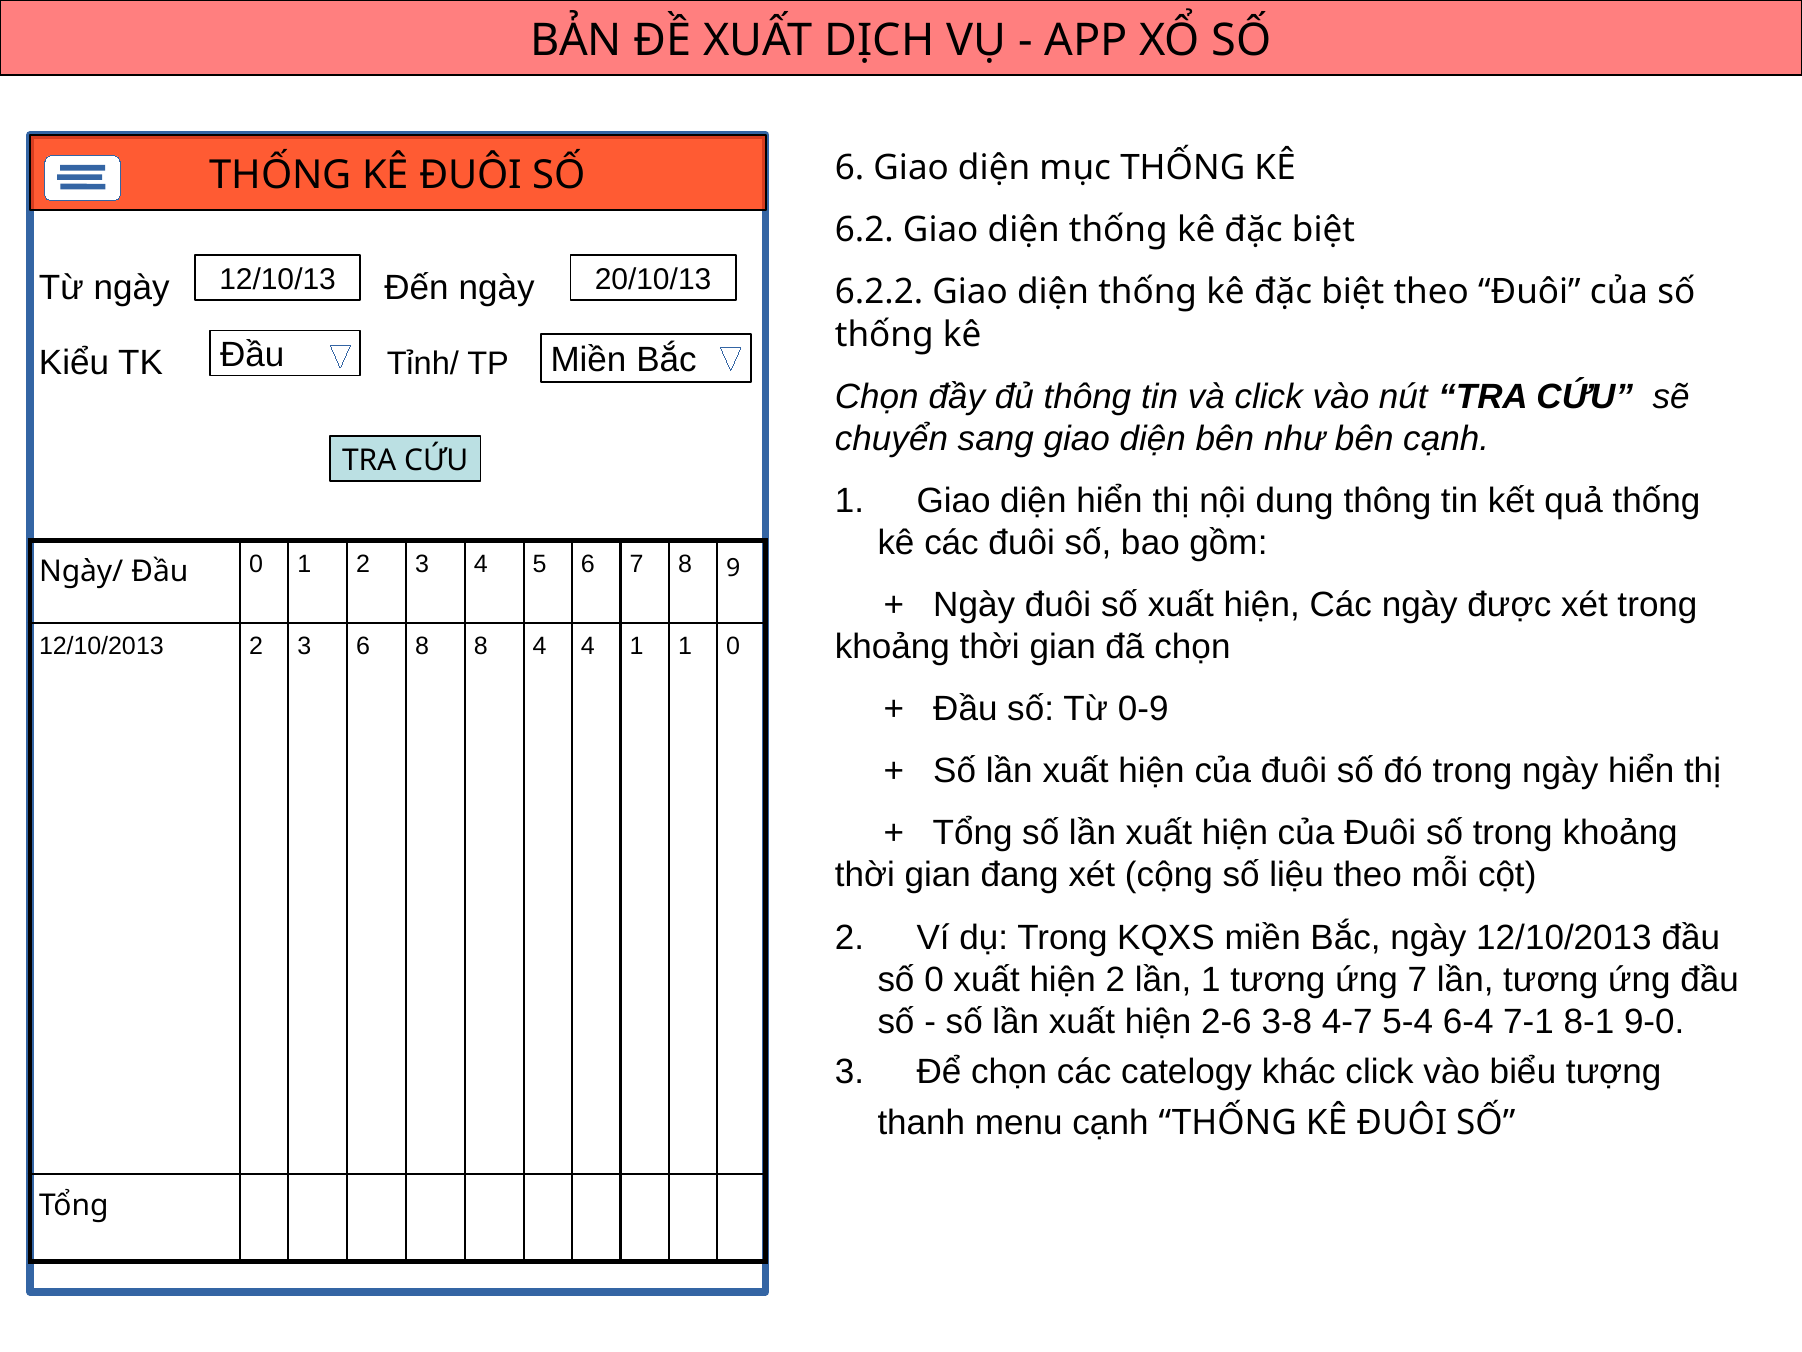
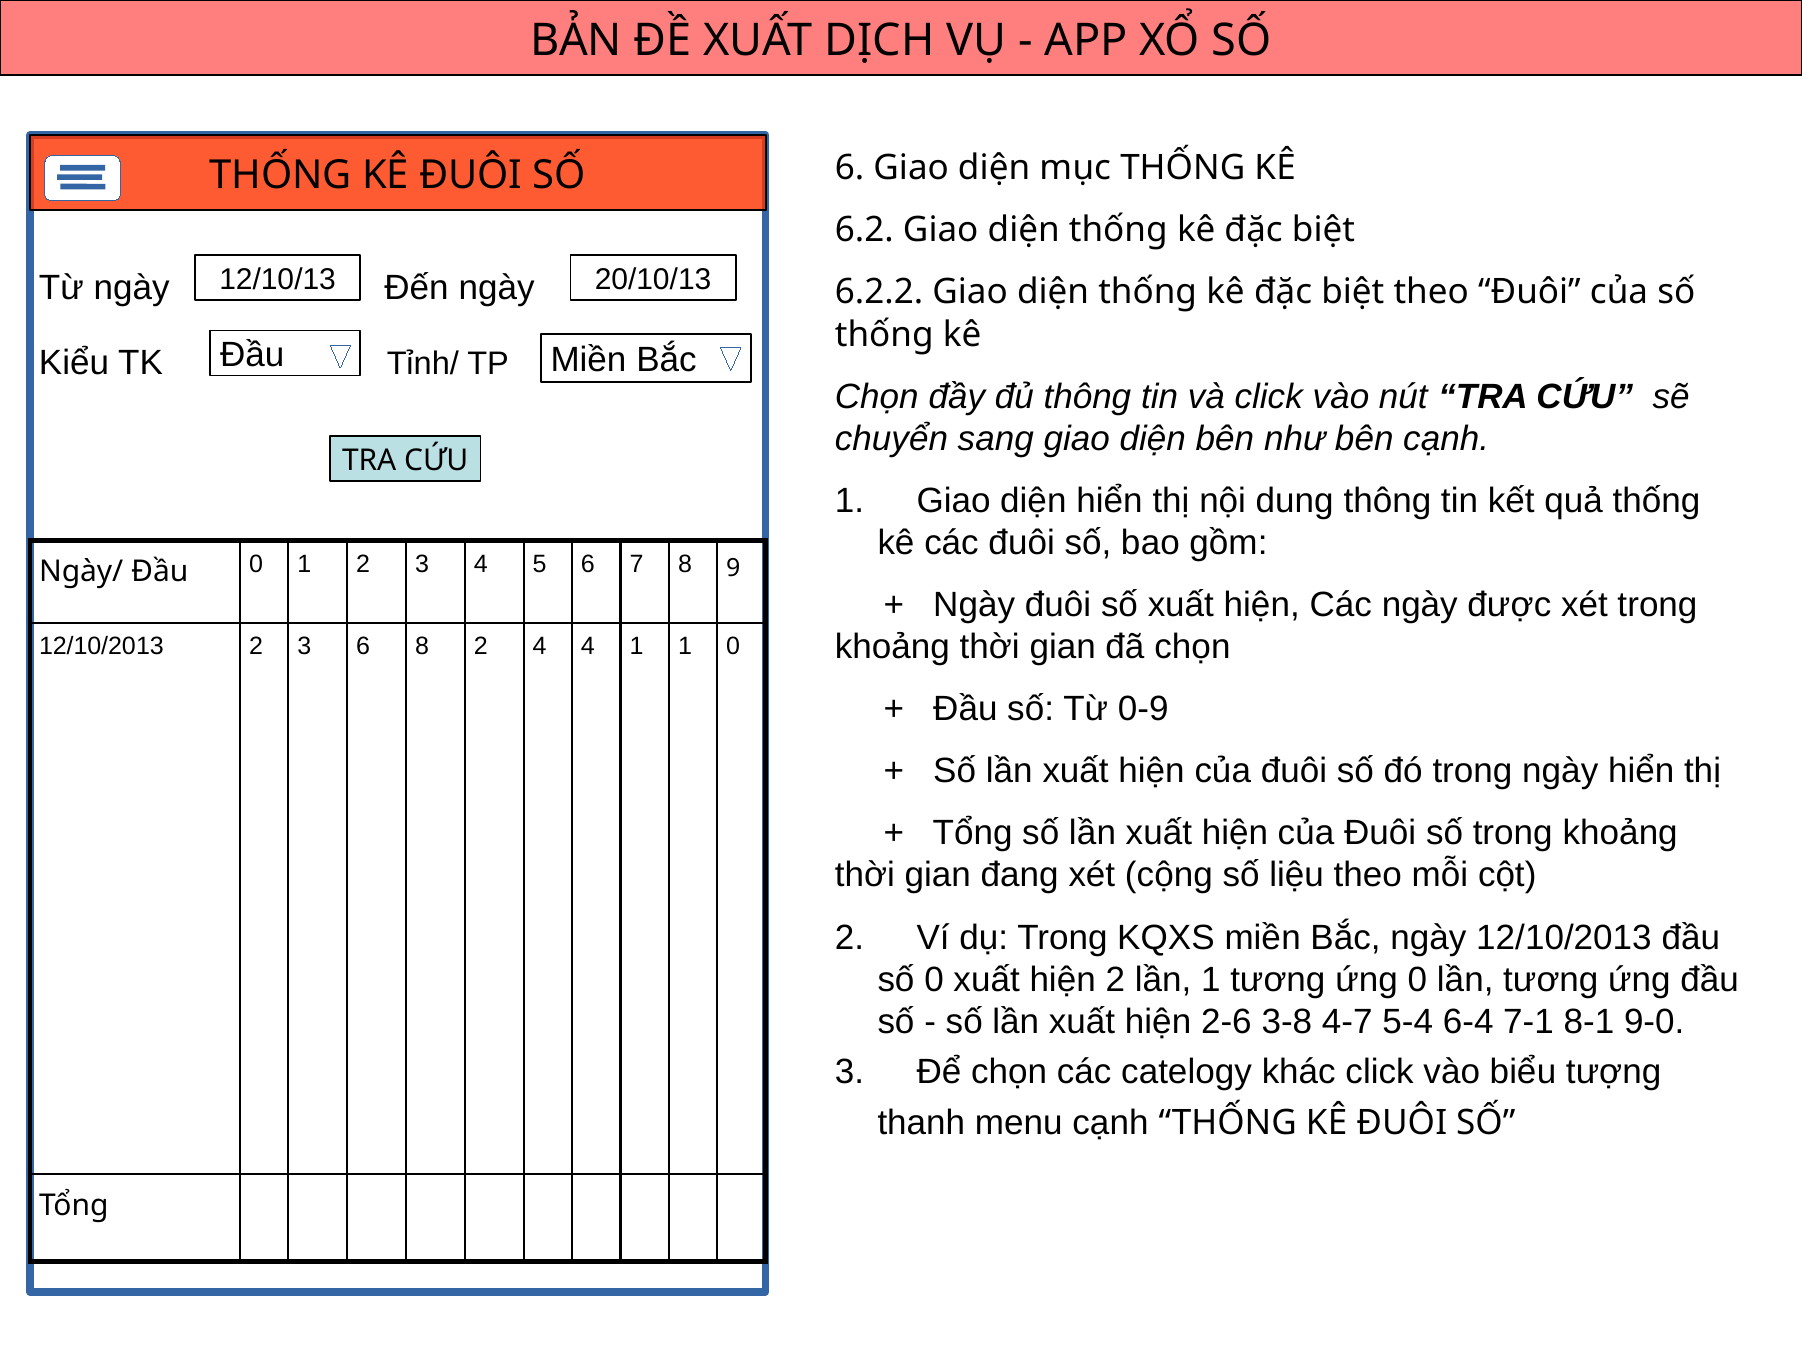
8 8: 8 -> 2 (481, 646)
ứng 7: 7 -> 0 (1417, 979)
